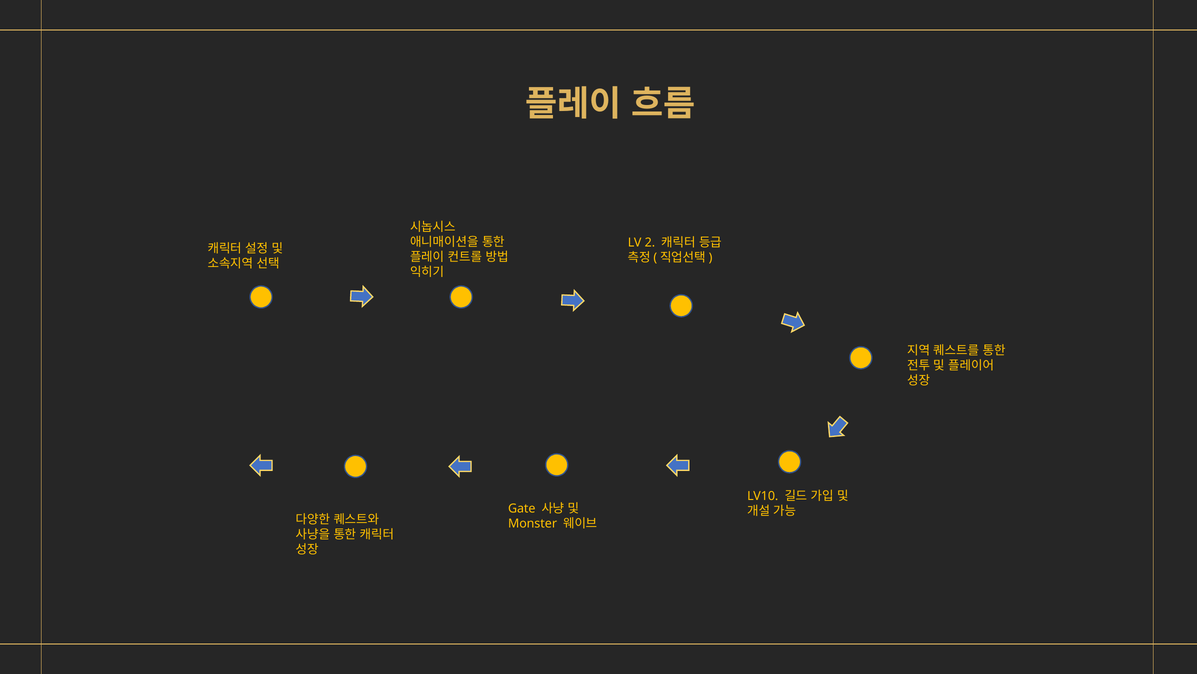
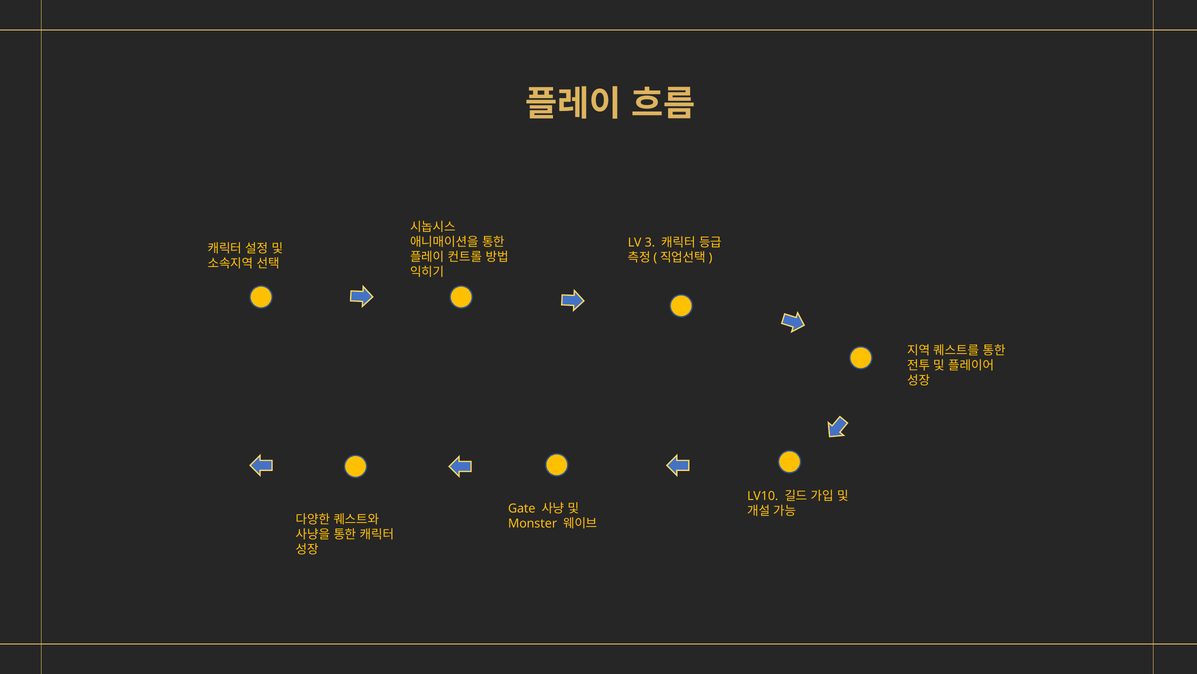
2: 2 -> 3 (650, 242)
